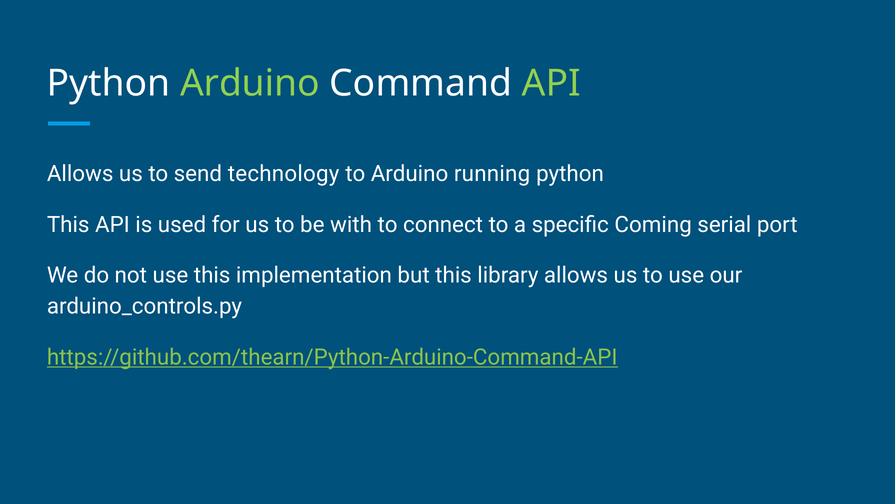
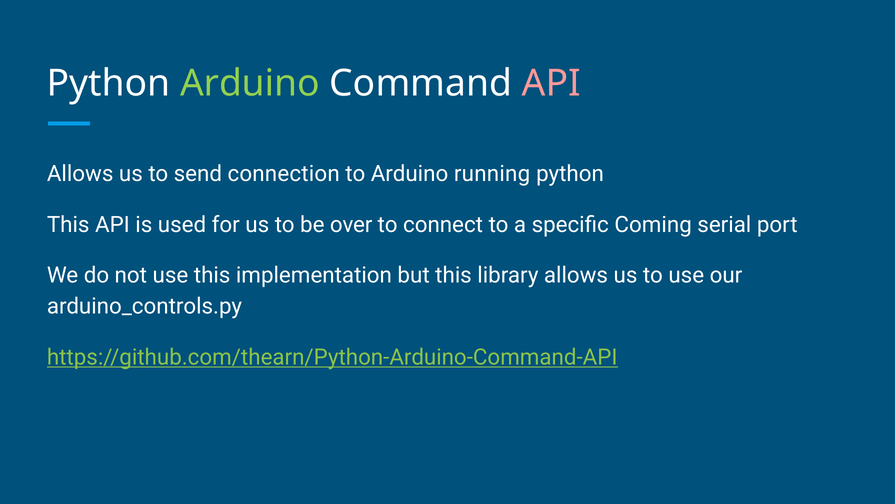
API colour: light green -> pink (551, 83)
technology: technology -> connection (284, 174)
with: with -> over (351, 225)
